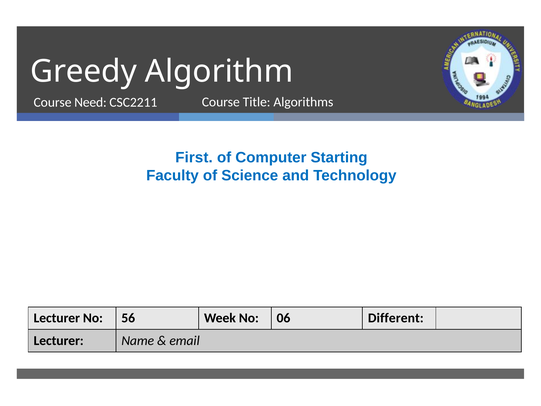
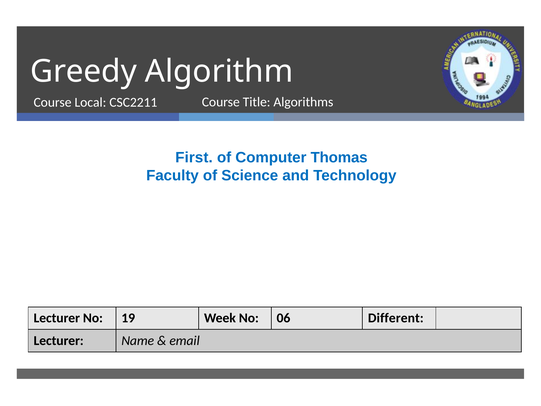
Need: Need -> Local (90, 102)
Starting: Starting -> Thomas (339, 157)
56: 56 -> 19 (128, 318)
